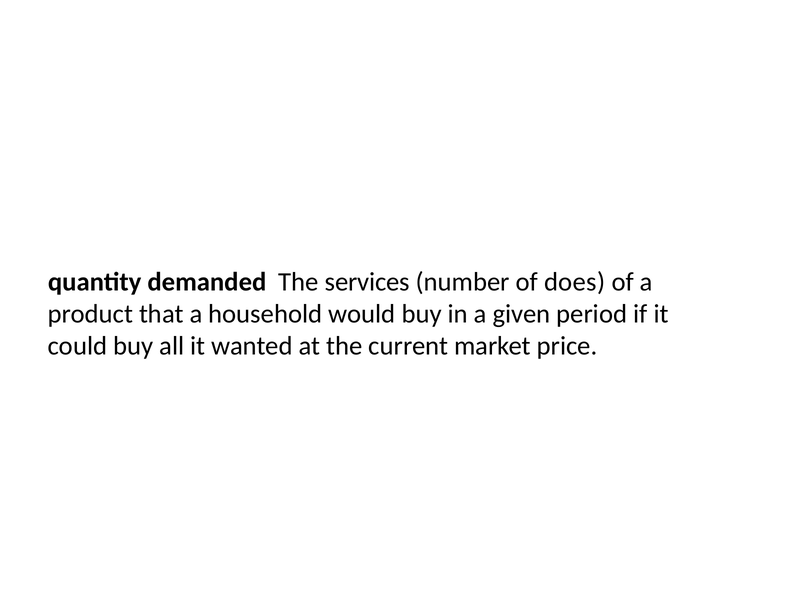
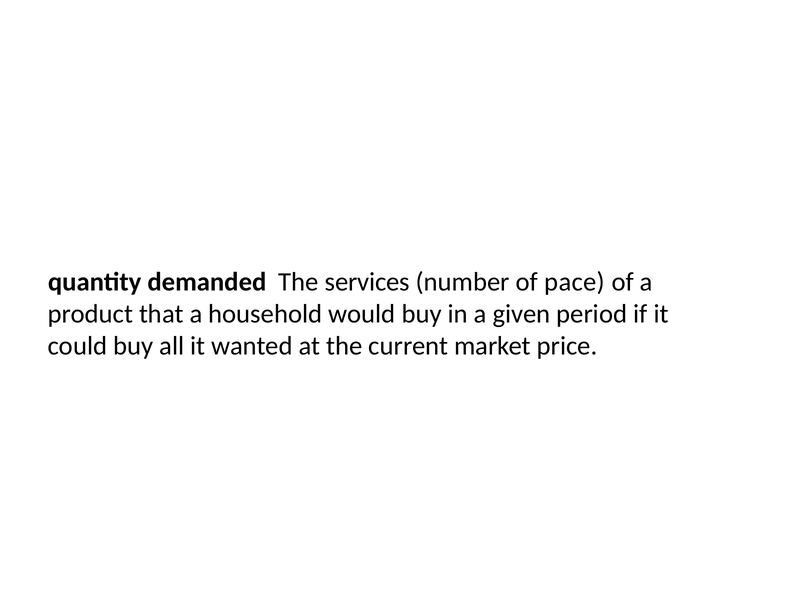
does: does -> pace (575, 282)
